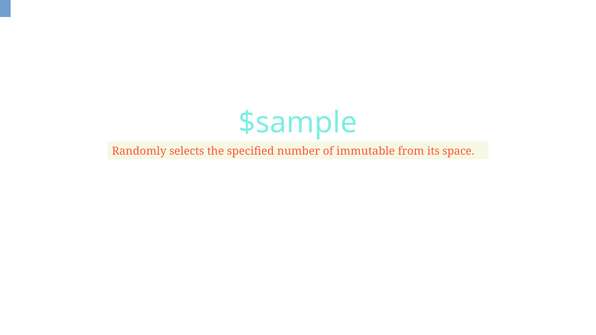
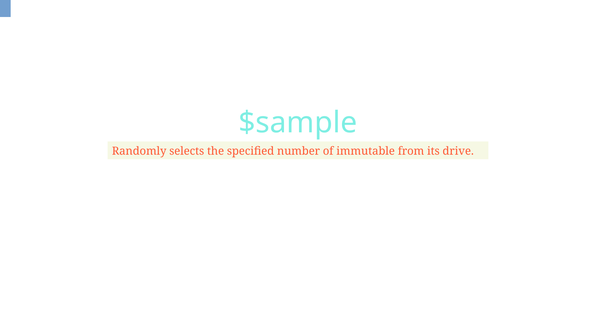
space: space -> drive (458, 151)
